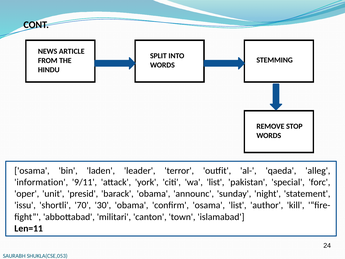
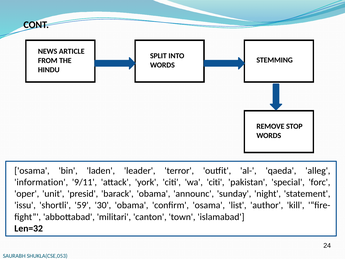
wa list: list -> citi (216, 182)
70: 70 -> 59 (83, 205)
Len=11: Len=11 -> Len=32 (29, 228)
